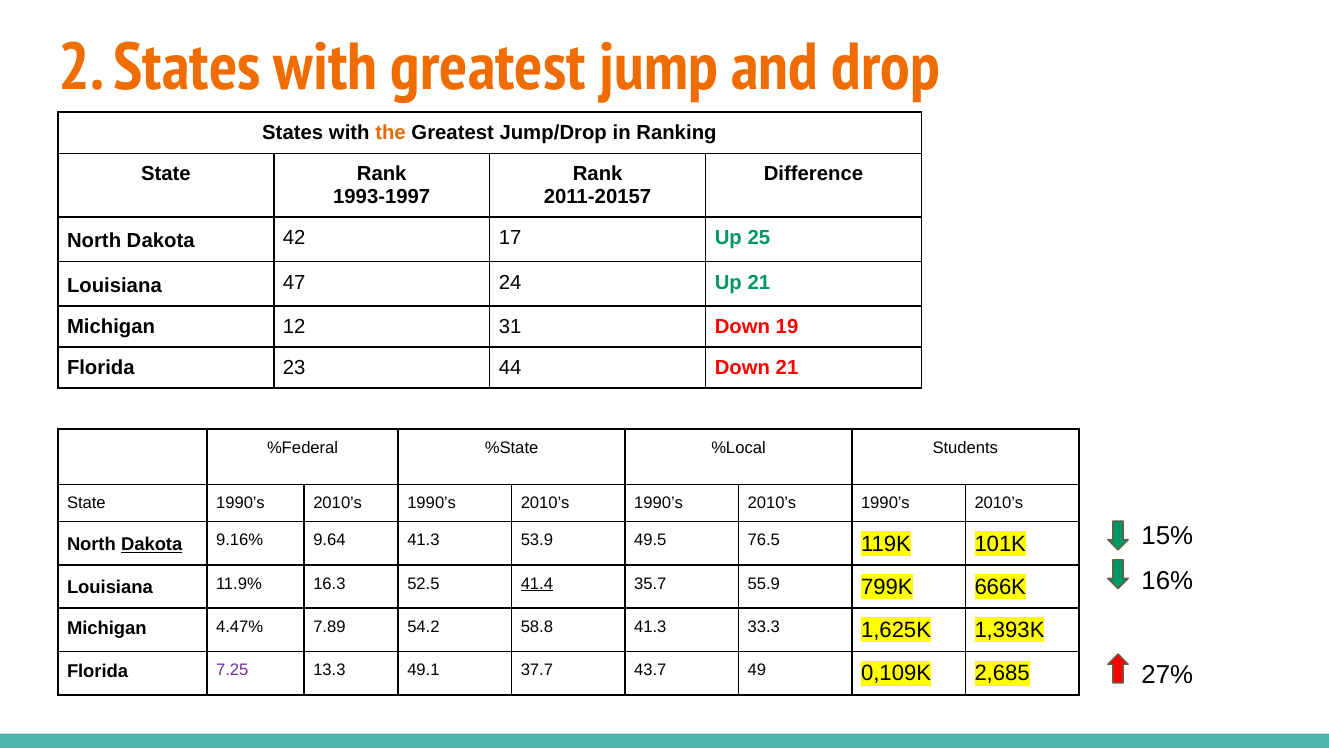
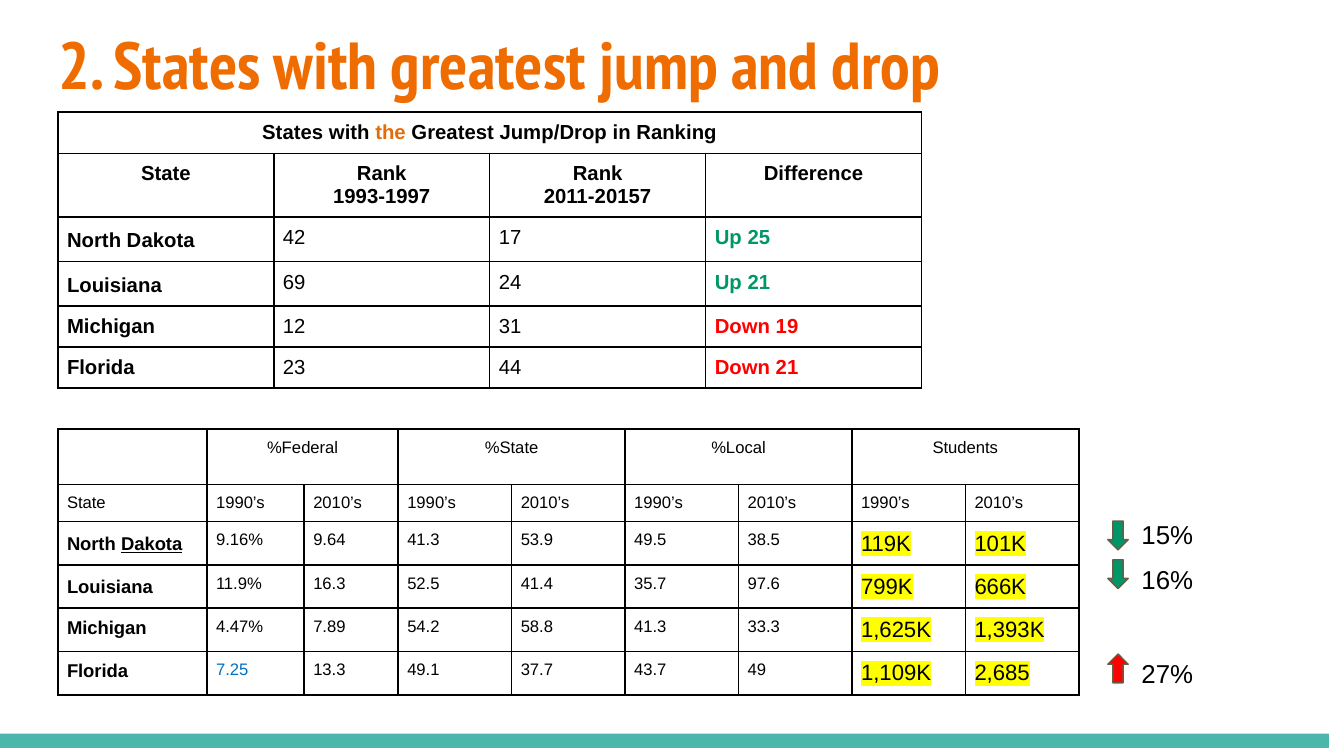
47: 47 -> 69 (294, 282)
76.5: 76.5 -> 38.5 (764, 540)
41.4 underline: present -> none (537, 583)
55.9: 55.9 -> 97.6 (764, 583)
7.25 colour: purple -> blue (232, 670)
0,109K: 0,109K -> 1,109K (896, 673)
